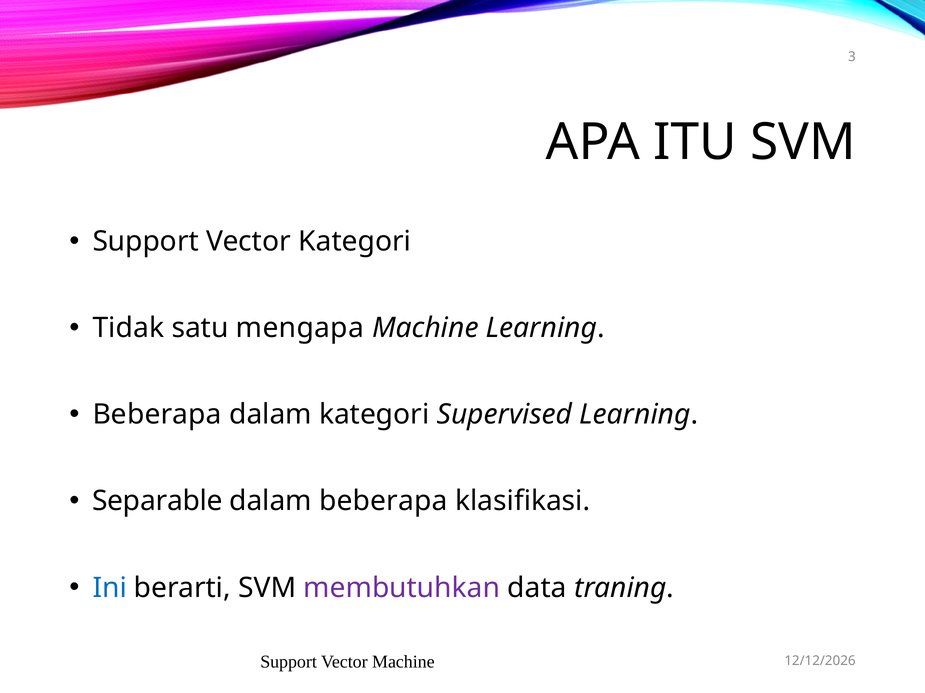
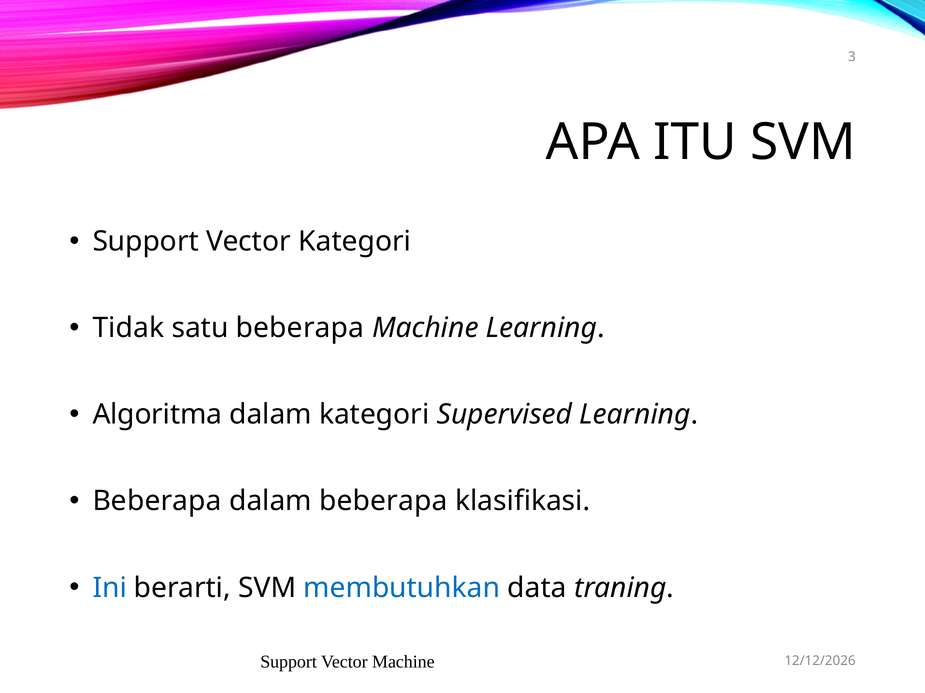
satu mengapa: mengapa -> beberapa (300, 328)
Beberapa: Beberapa -> Algoritma (157, 415)
Separable: Separable -> Beberapa (157, 502)
membutuhkan colour: purple -> blue (402, 588)
